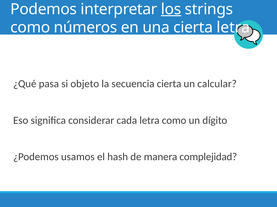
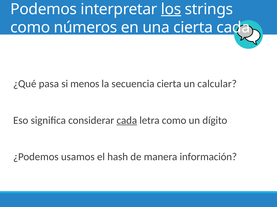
cierta letra: letra -> cada (233, 28)
objeto: objeto -> menos (85, 84)
cada underline: none -> present (127, 121)
complejidad: complejidad -> información (208, 157)
